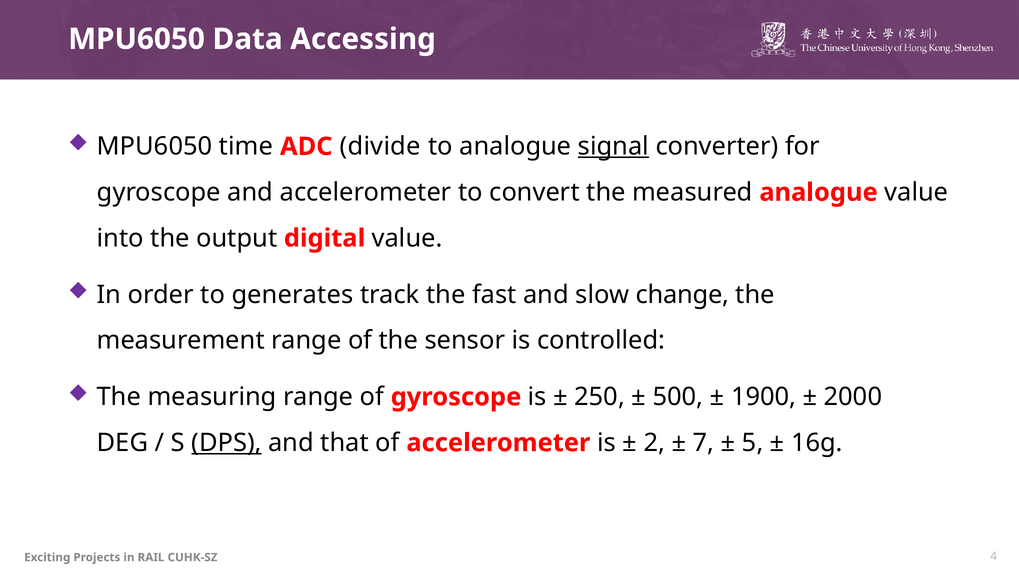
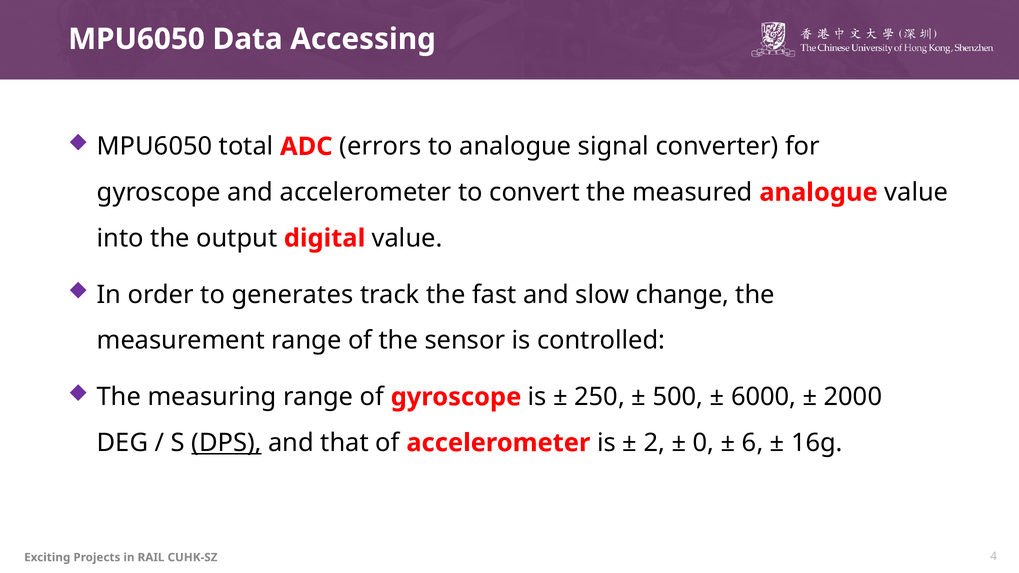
time: time -> total (246, 147)
divide: divide -> errors (380, 147)
signal underline: present -> none (613, 147)
1900: 1900 -> 6000 (764, 397)
7: 7 -> 0 (703, 443)
5: 5 -> 6 (753, 443)
